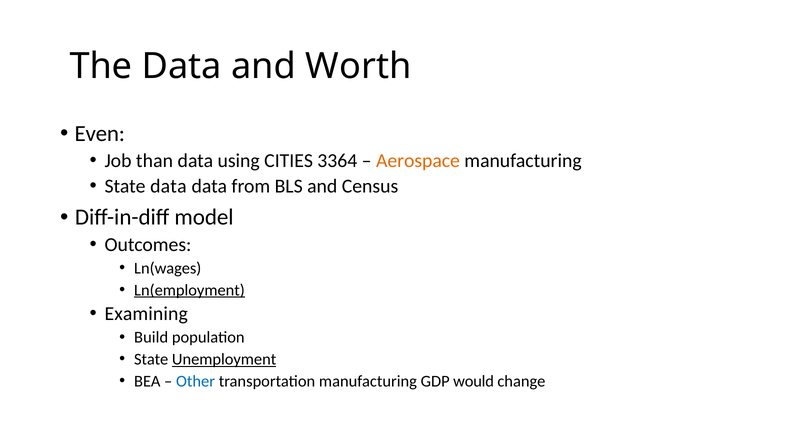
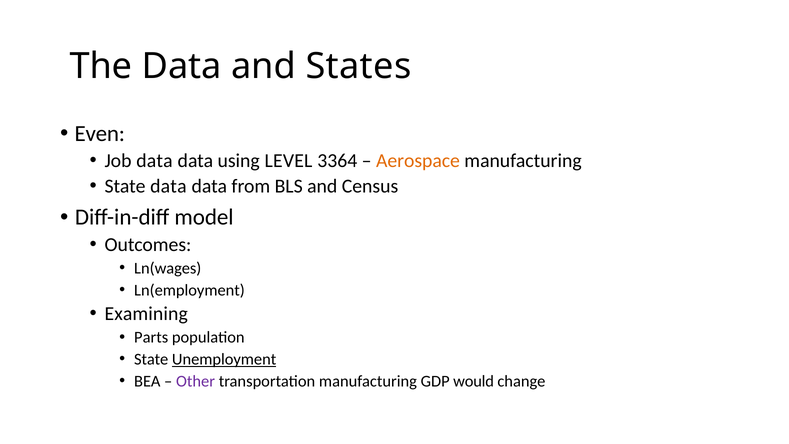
Worth: Worth -> States (358, 66)
Job than: than -> data (154, 161)
CITIES: CITIES -> LEVEL (288, 161)
Ln(employment underline: present -> none (189, 290)
Build: Build -> Parts (151, 337)
Other colour: blue -> purple (196, 381)
